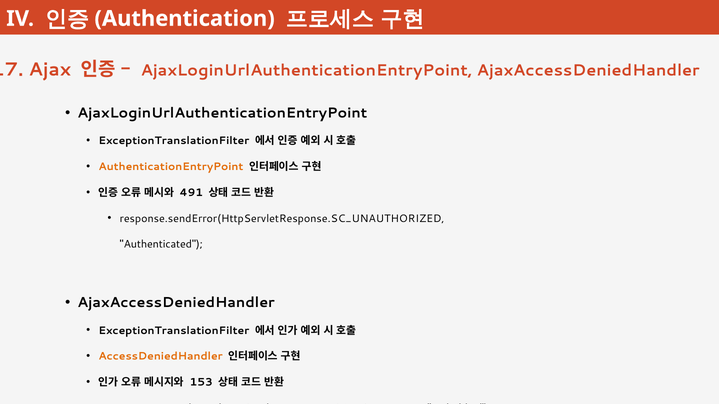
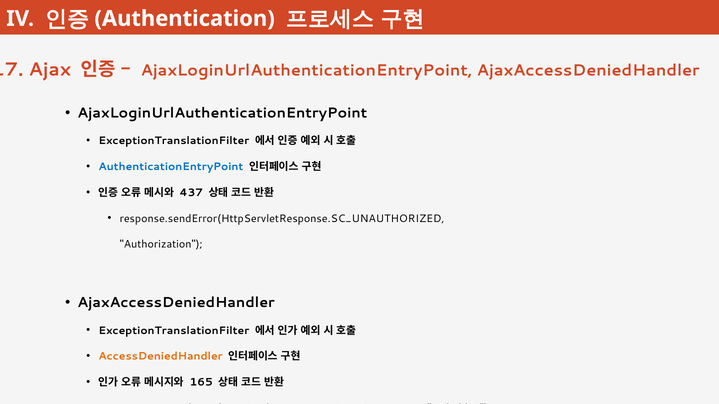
AuthenticationEntryPoint colour: orange -> blue (171, 167)
491: 491 -> 437 (191, 193)
Authenticated: Authenticated -> Authorization (161, 245)
153: 153 -> 165 (201, 383)
